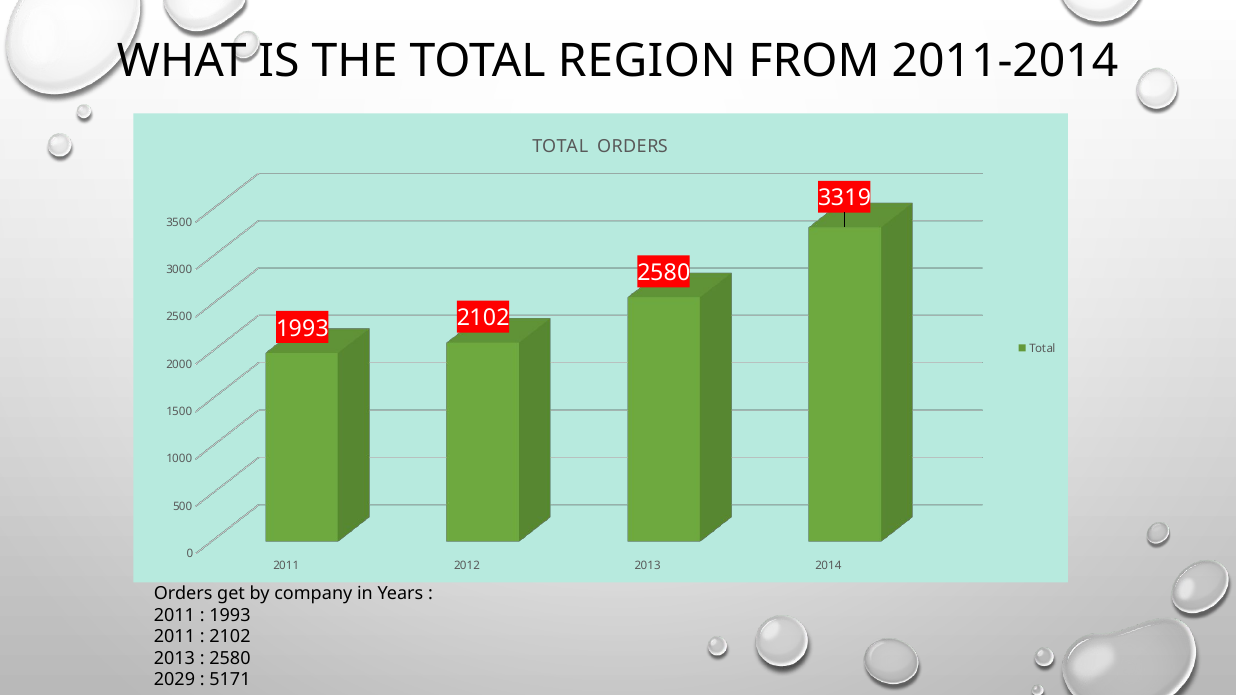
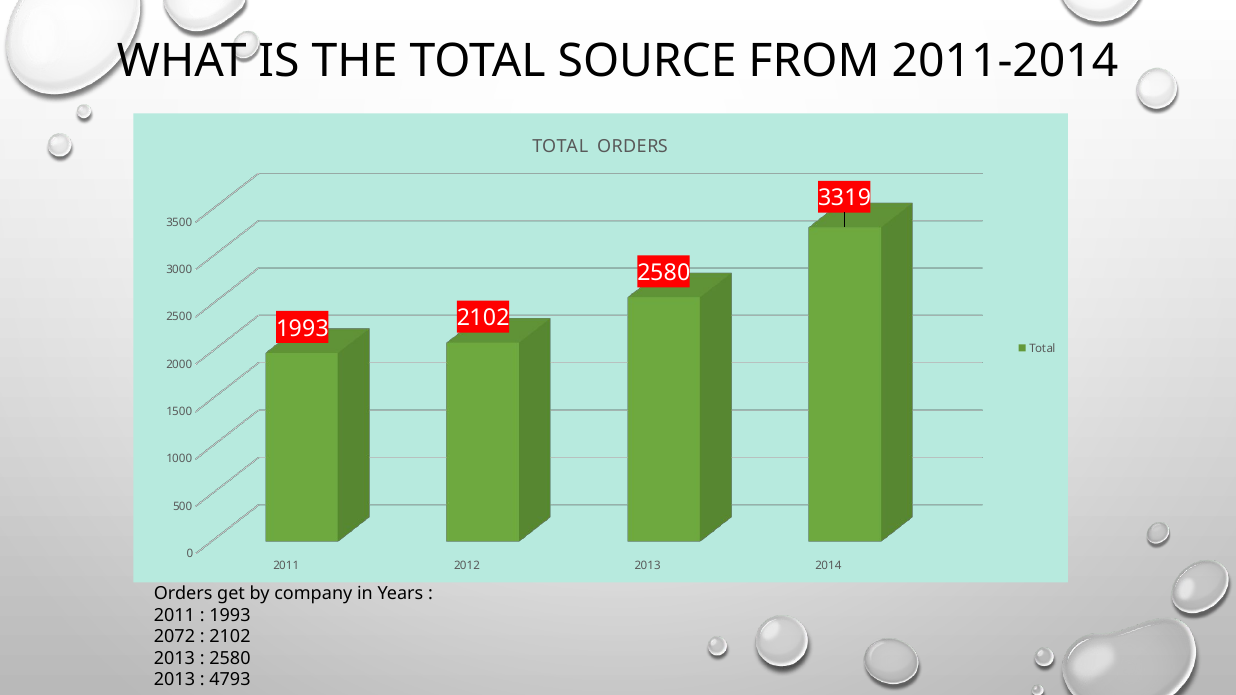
REGION: REGION -> SOURCE (647, 61)
2011: 2011 -> 2072 (174, 637)
2029: 2029 -> 2013 (174, 680)
5171: 5171 -> 4793 (230, 680)
